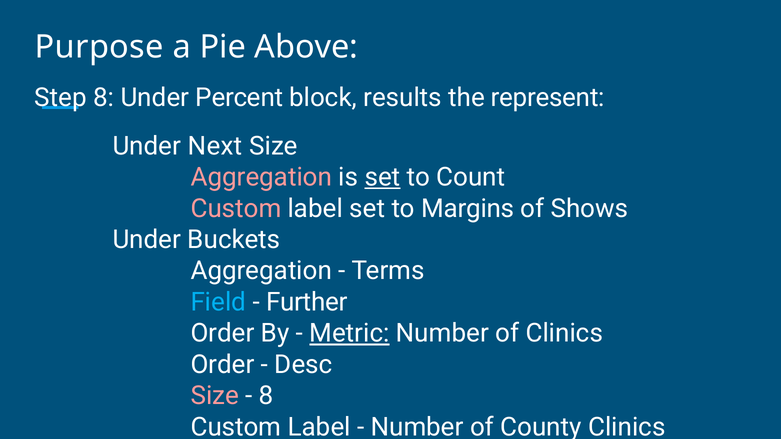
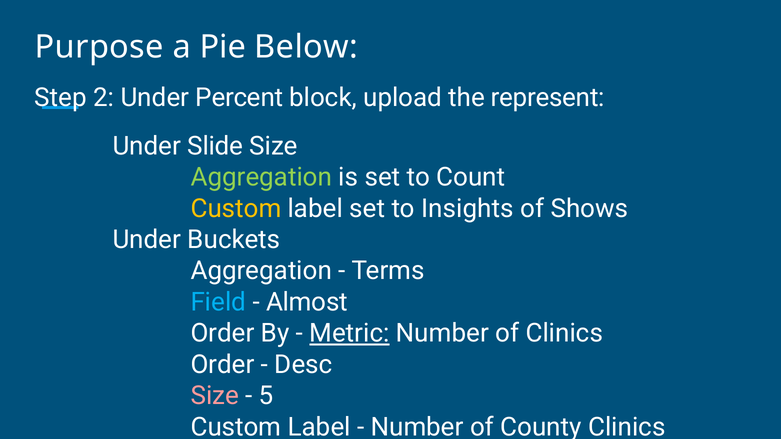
Above: Above -> Below (306, 47)
Step 8: 8 -> 2 (104, 98)
results: results -> upload (403, 98)
Next: Next -> Slide (215, 146)
Aggregation colour: pink -> light green (261, 177)
set underline: present -> none (382, 177)
Custom colour: pink -> yellow (236, 209)
Margins: Margins -> Insights (467, 209)
Further: Further -> Almost (307, 302)
8: 8 -> 5 (266, 396)
